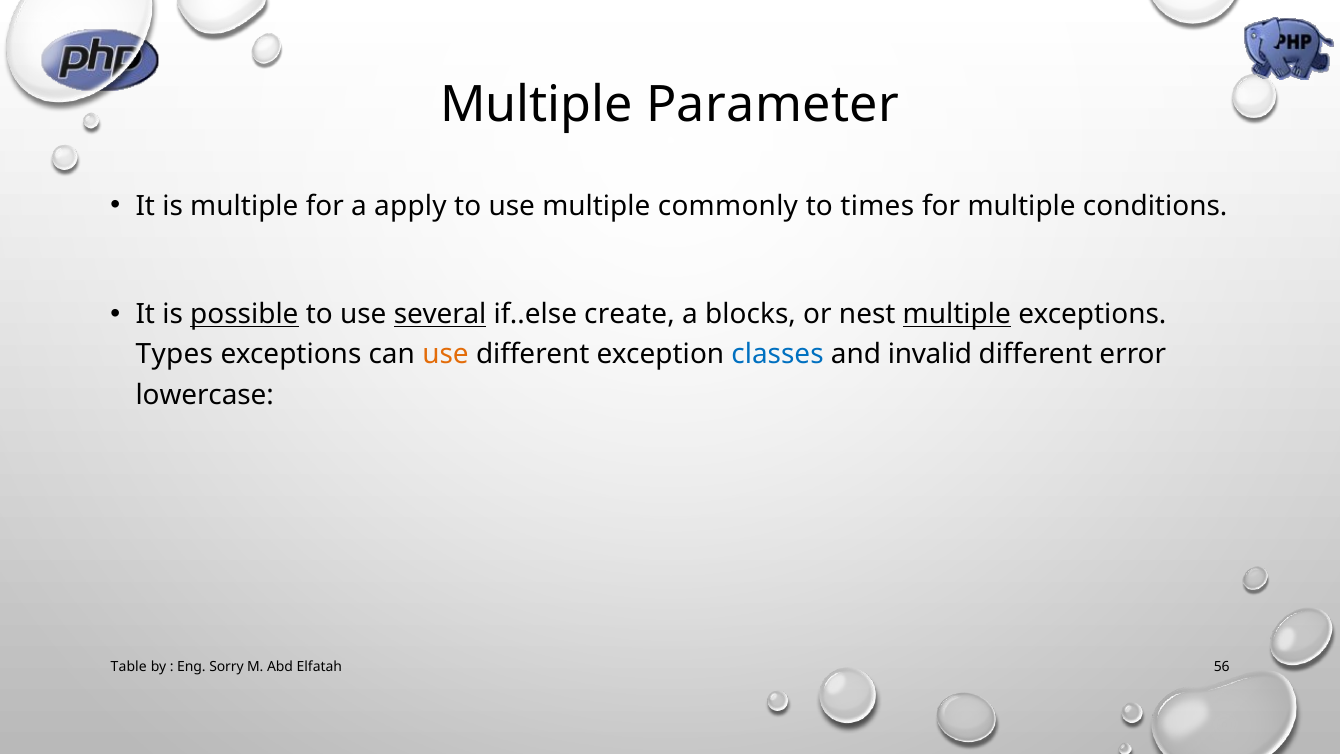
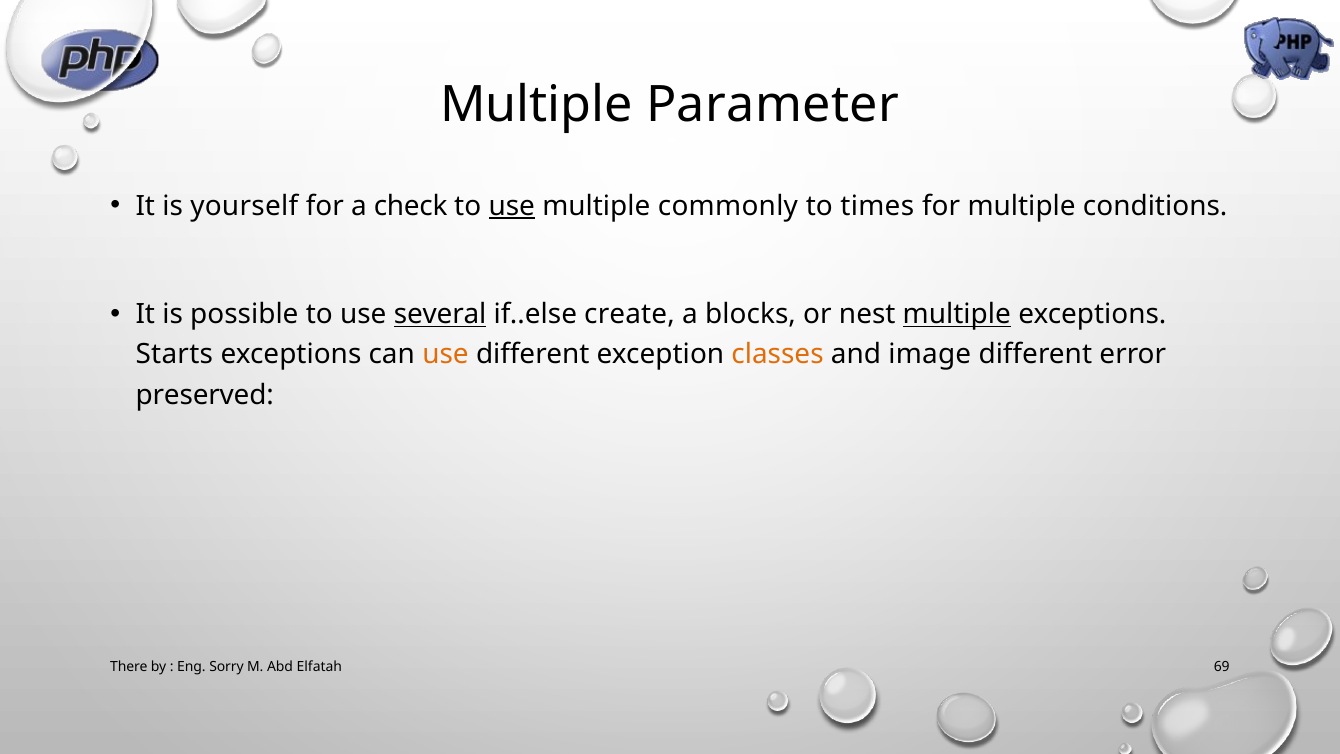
is multiple: multiple -> yourself (244, 206)
apply: apply -> check (411, 206)
use underline: none -> present (512, 206)
possible underline: present -> none (244, 314)
Types: Types -> Starts (174, 354)
classes colour: blue -> orange (778, 354)
invalid: invalid -> image (930, 354)
lowercase: lowercase -> preserved (205, 395)
Table: Table -> There (129, 667)
56: 56 -> 69 (1222, 667)
